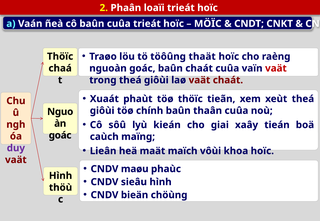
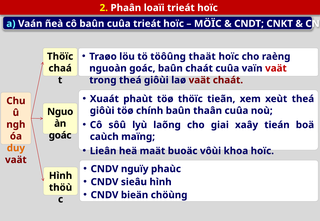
kieán: kieán -> laõng (167, 125)
maïch: maïch -> buoäc (183, 151)
duy colour: purple -> orange (16, 148)
maøu: maøu -> nguïy (135, 169)
